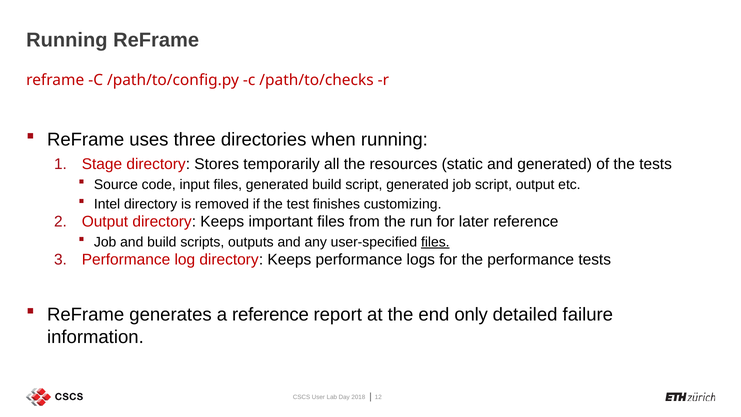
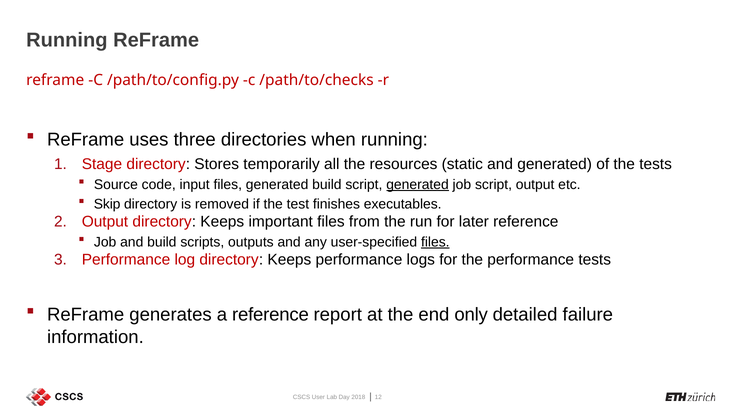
generated underline: none -> present (418, 185)
Intel: Intel -> Skip (107, 204)
customizing: customizing -> executables (403, 204)
